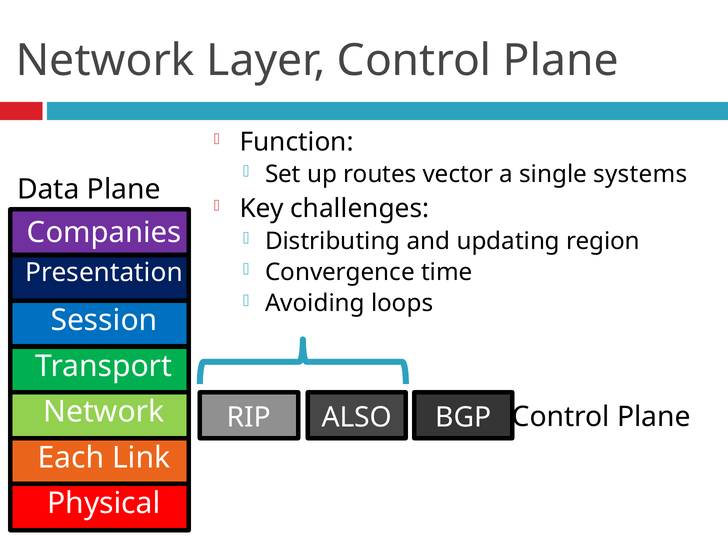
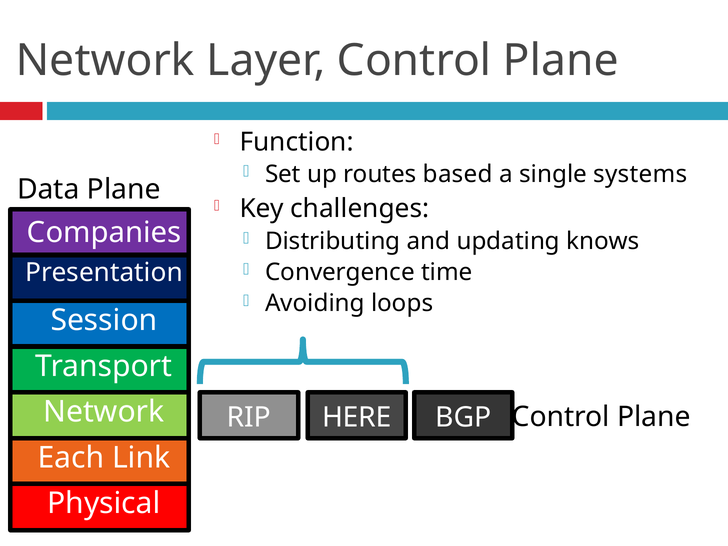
vector: vector -> based (458, 174)
region: region -> knows (603, 241)
ALSO: ALSO -> HERE (357, 417)
